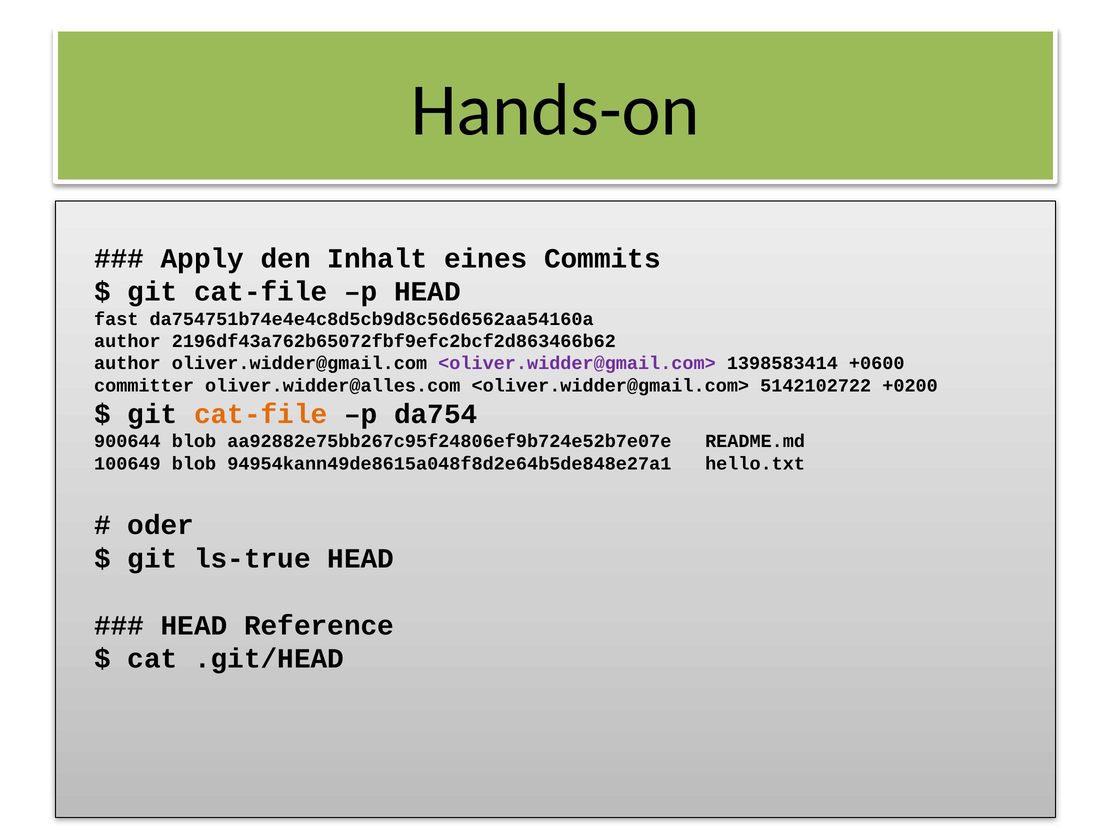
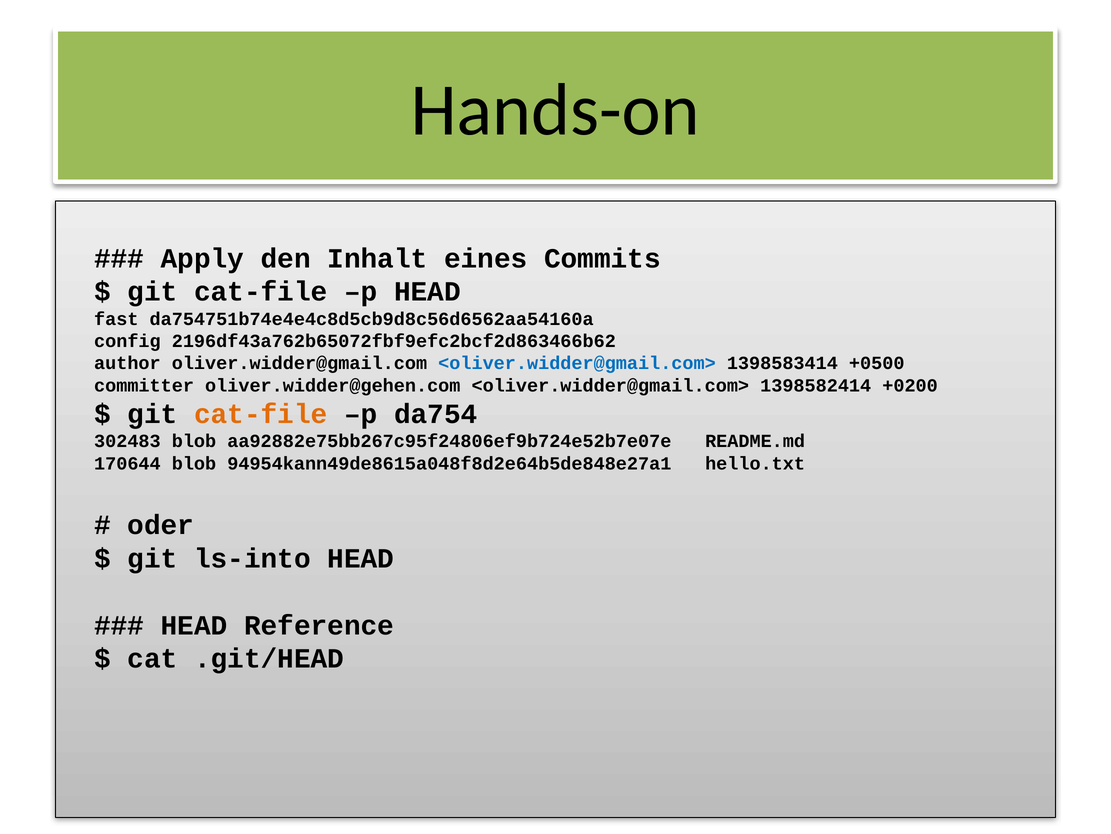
author: author -> config (127, 341)
<oliver.widder@gmail.com> colour: purple -> blue (577, 363)
+0600: +0600 -> +0500 (877, 363)
oliver.widder@alles.com: oliver.widder@alles.com -> oliver.widder@gehen.com (333, 385)
5142102722: 5142102722 -> 1398582414 (816, 385)
900644: 900644 -> 302483 (127, 441)
100649: 100649 -> 170644 (127, 463)
ls-true: ls-true -> ls-into (252, 558)
